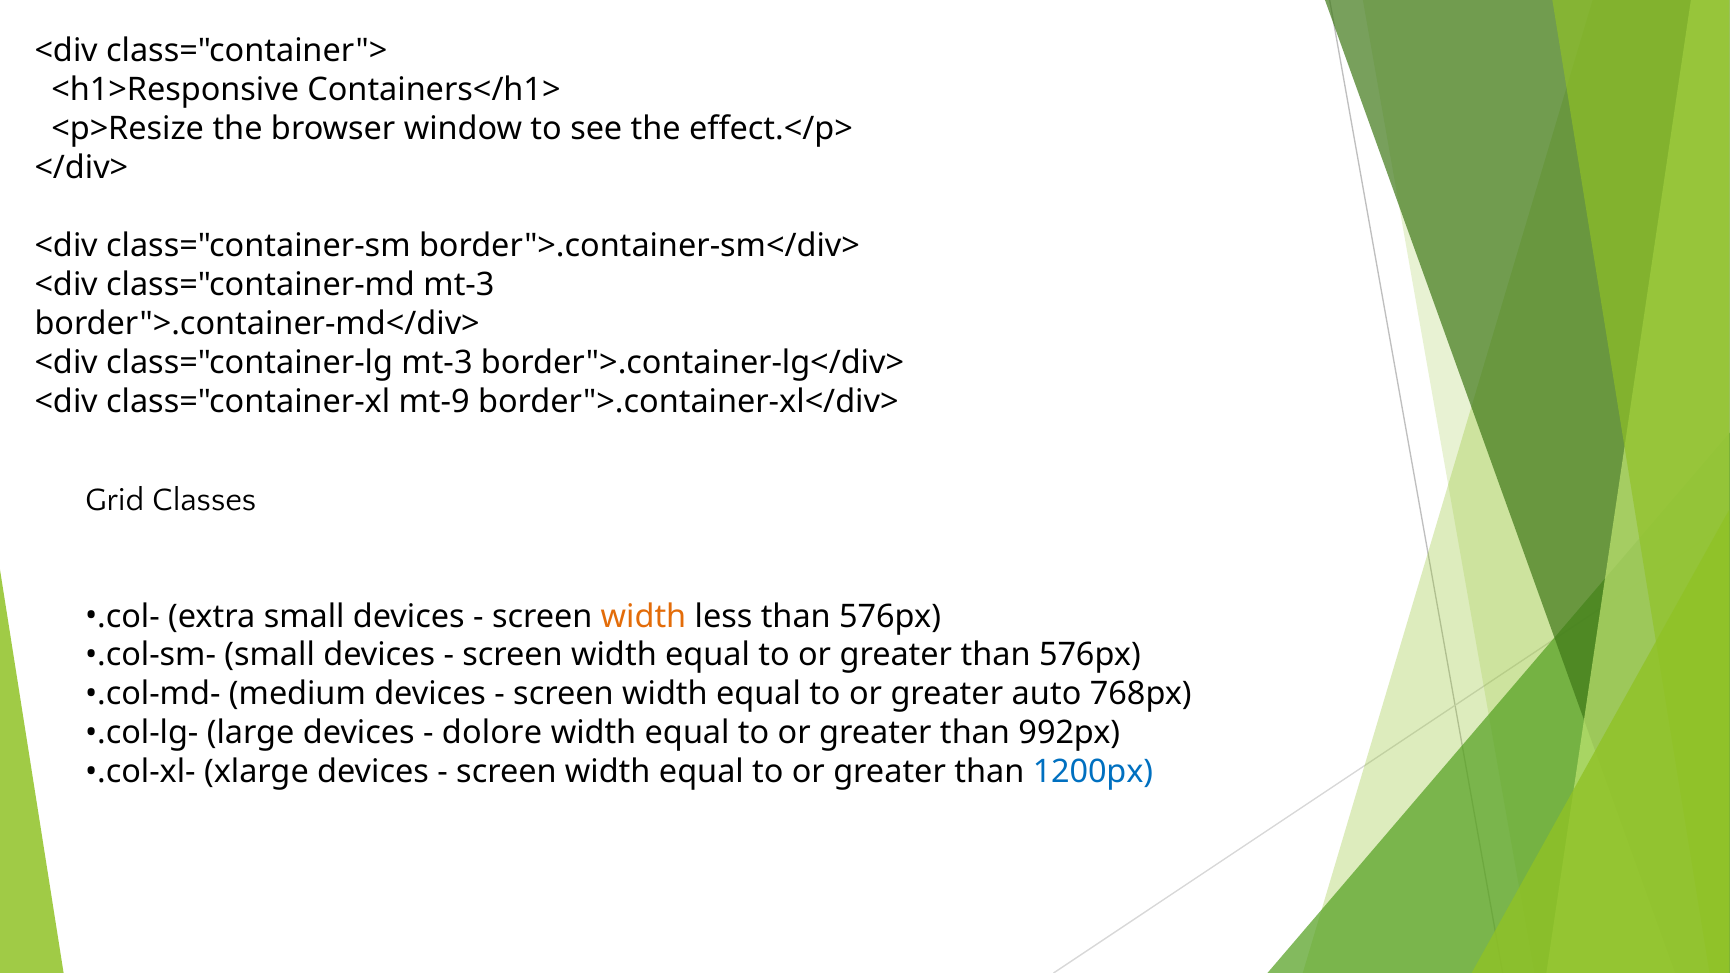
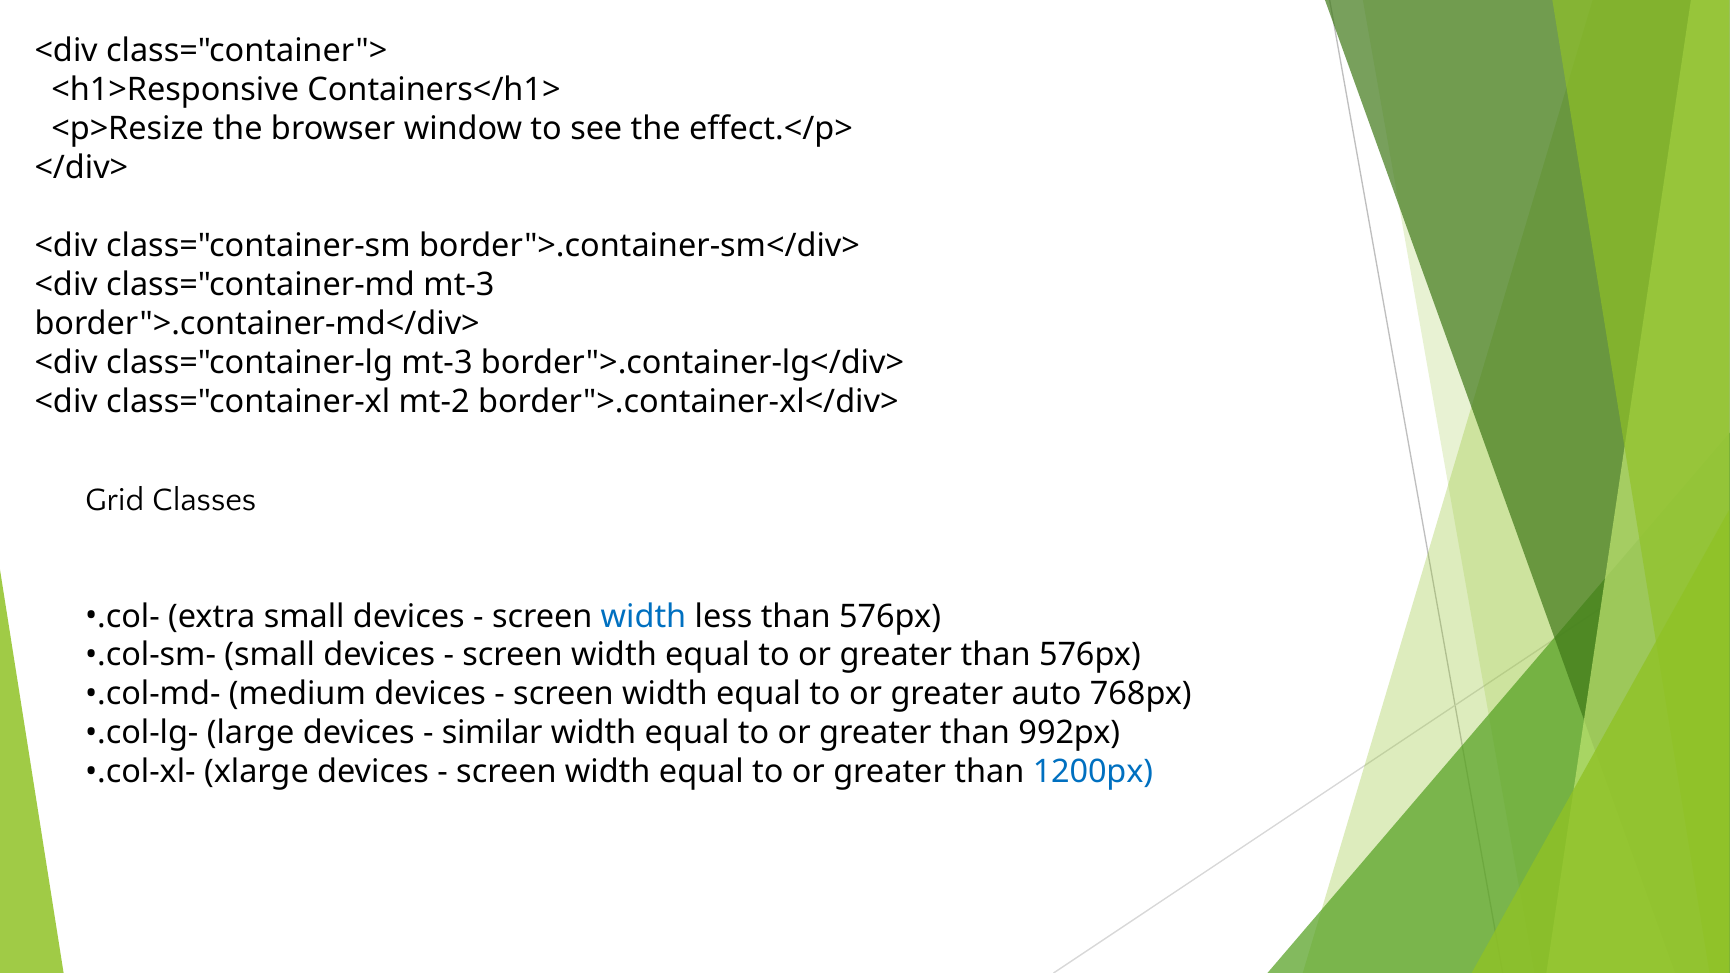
mt-9: mt-9 -> mt-2 (434, 402)
width colour: orange -> blue (643, 616)
dolore: dolore -> similar (492, 733)
